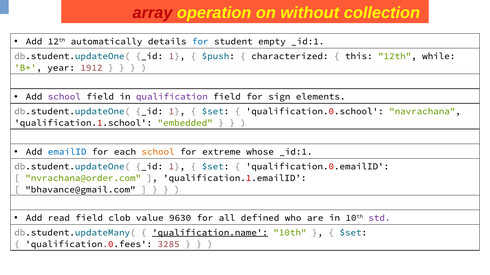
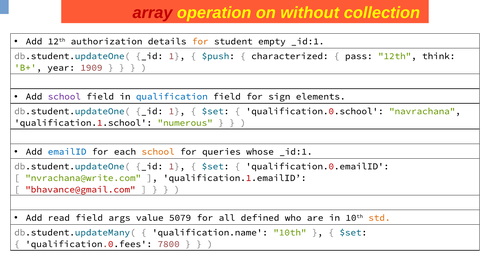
automatically: automatically -> authorization (107, 41)
for colour: blue -> orange (200, 41)
this: this -> pass (359, 56)
while: while -> think (439, 56)
1912: 1912 -> 1909 (91, 68)
qualification colour: purple -> blue (172, 97)
embedded: embedded -> numerous (185, 123)
extreme: extreme -> queries (221, 152)
nvrachana@order.com: nvrachana@order.com -> nvrachana@write.com (83, 178)
bhavance@gmail.com colour: black -> red (80, 190)
clob: clob -> args (119, 218)
9630: 9630 -> 5079 (180, 218)
std colour: purple -> orange (379, 218)
qualification.name underline: present -> none (210, 233)
3285: 3285 -> 7800 (169, 245)
